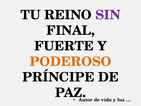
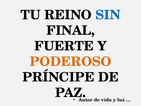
SIN colour: purple -> blue (108, 15)
